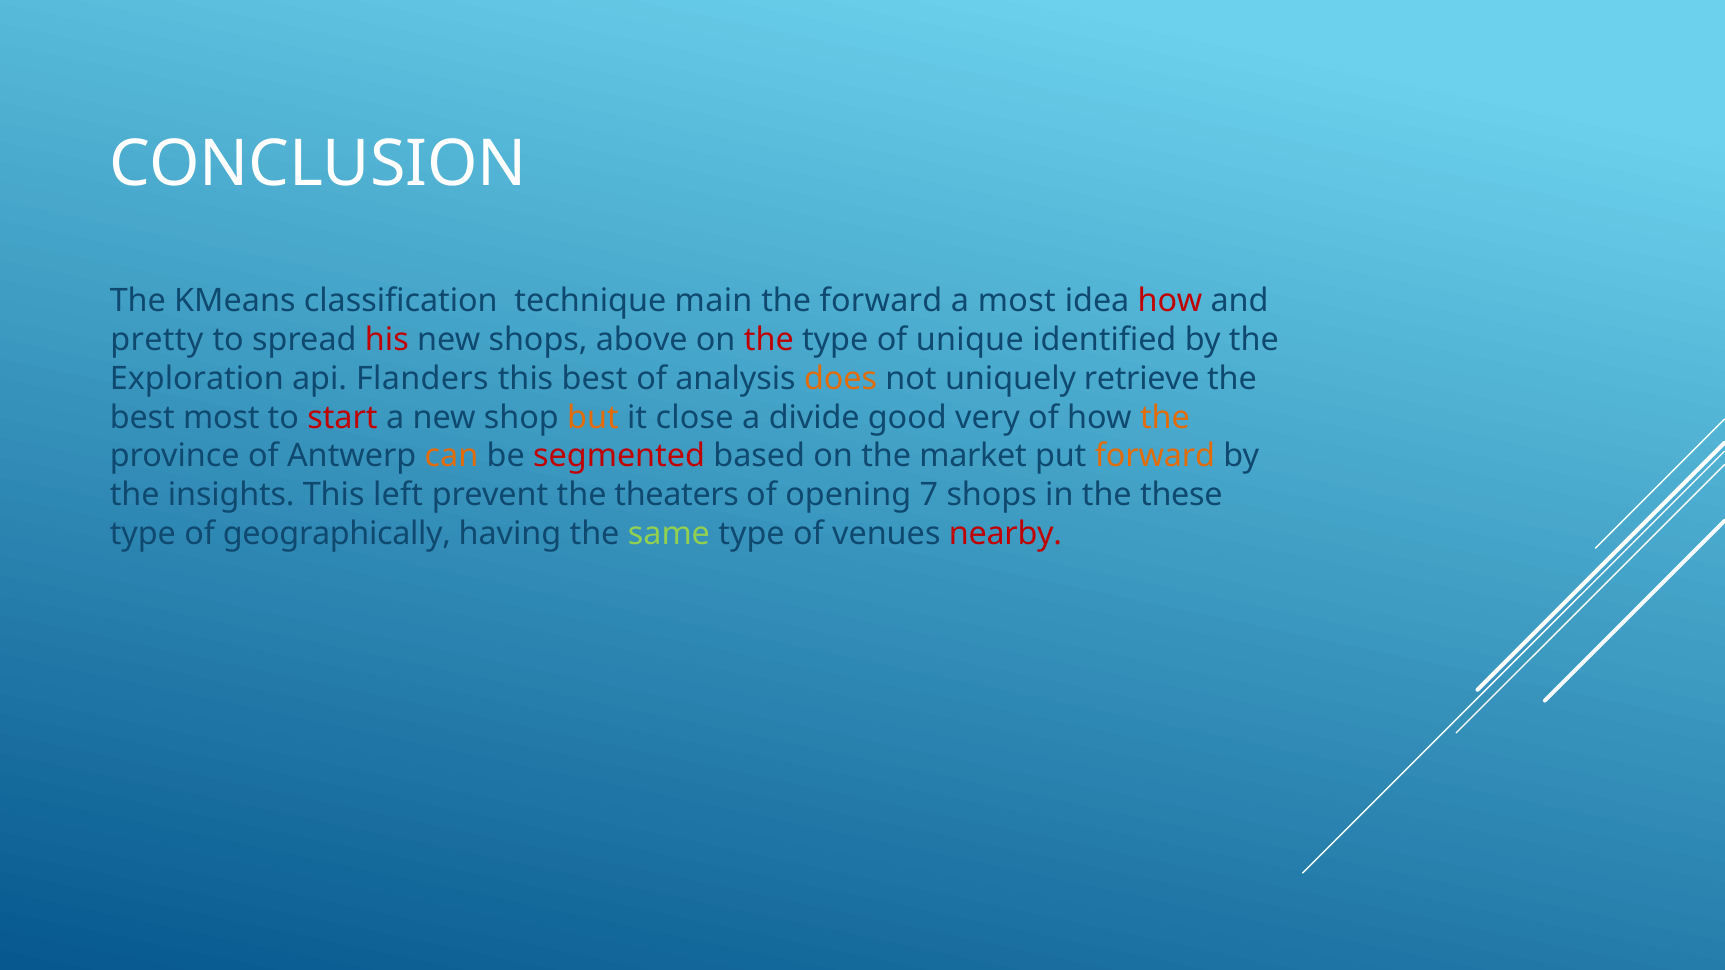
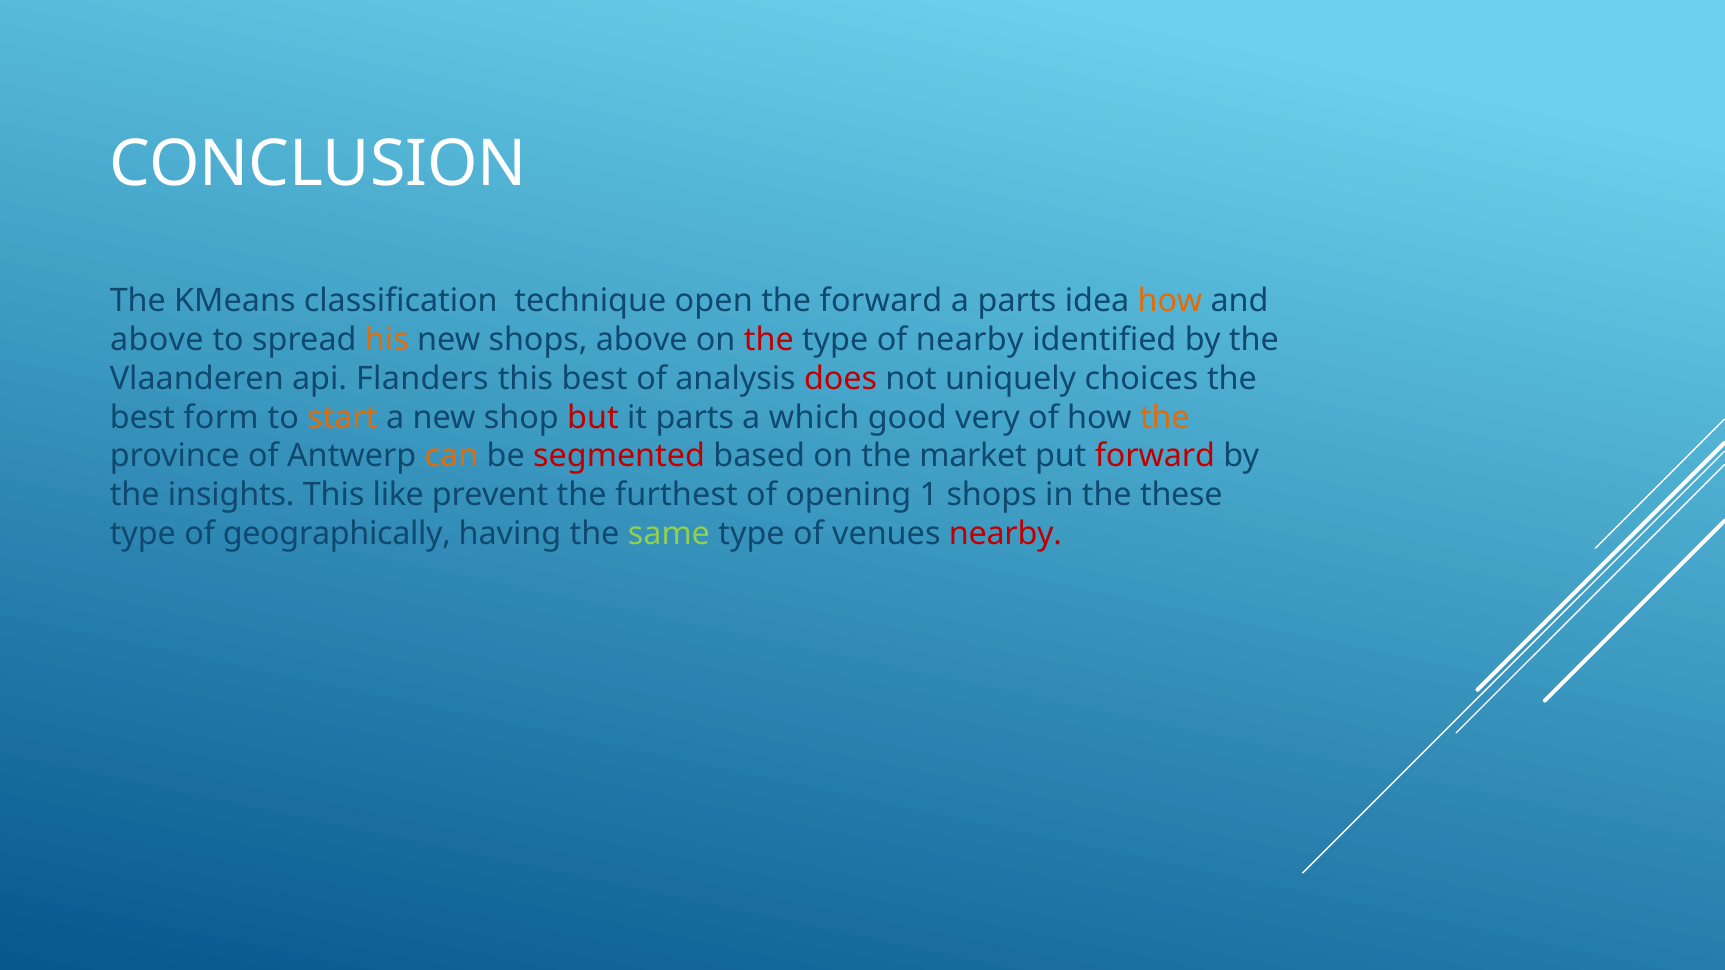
main: main -> open (714, 301)
a most: most -> parts (1017, 301)
how colour: red -> orange (1170, 301)
pretty: pretty -> above (157, 340)
his colour: red -> orange (387, 340)
of unique: unique -> nearby (970, 340)
Exploration: Exploration -> Vlaanderen (197, 379)
does colour: orange -> red (841, 379)
retrieve: retrieve -> choices (1141, 379)
best most: most -> form (221, 418)
start colour: red -> orange (342, 418)
but colour: orange -> red (593, 418)
it close: close -> parts (695, 418)
divide: divide -> which (814, 418)
forward colour: orange -> red (1155, 456)
left: left -> like (398, 495)
theaters: theaters -> furthest (676, 495)
7: 7 -> 1 (929, 495)
